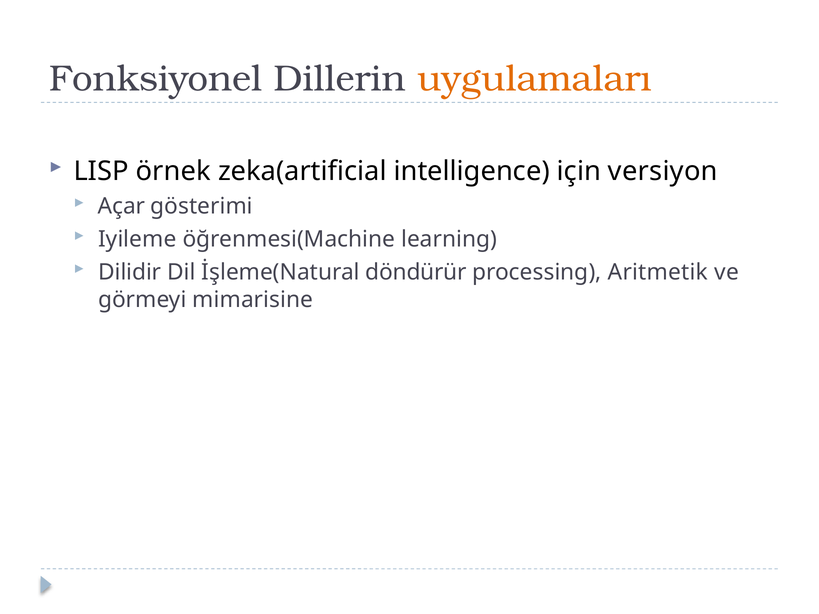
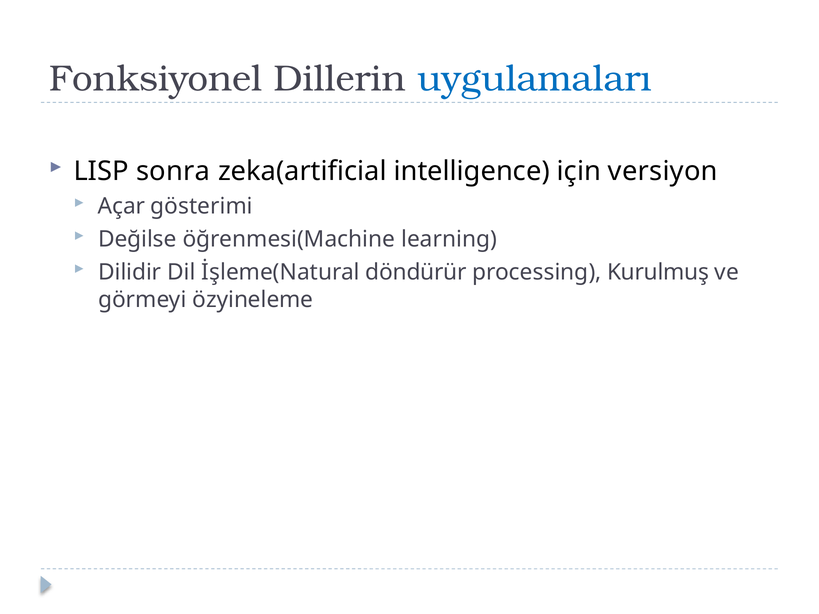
uygulamaları colour: orange -> blue (534, 79)
örnek: örnek -> sonra (173, 171)
Iyileme: Iyileme -> Değilse (137, 240)
Aritmetik: Aritmetik -> Kurulmuş (658, 272)
mimarisine: mimarisine -> özyineleme (253, 300)
